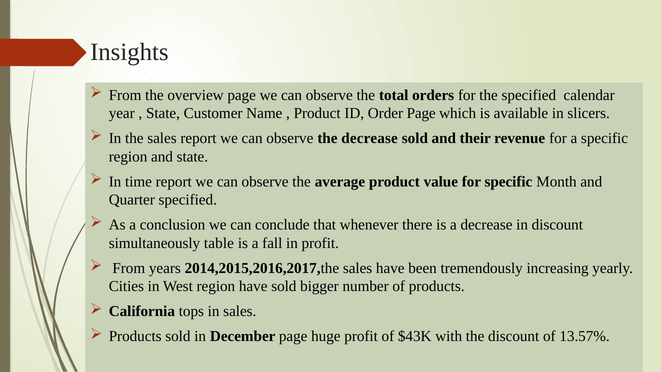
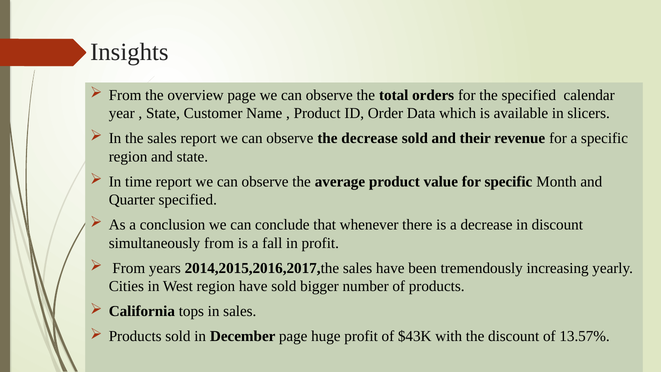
Order Page: Page -> Data (421, 113)
simultaneously table: table -> from (219, 243)
